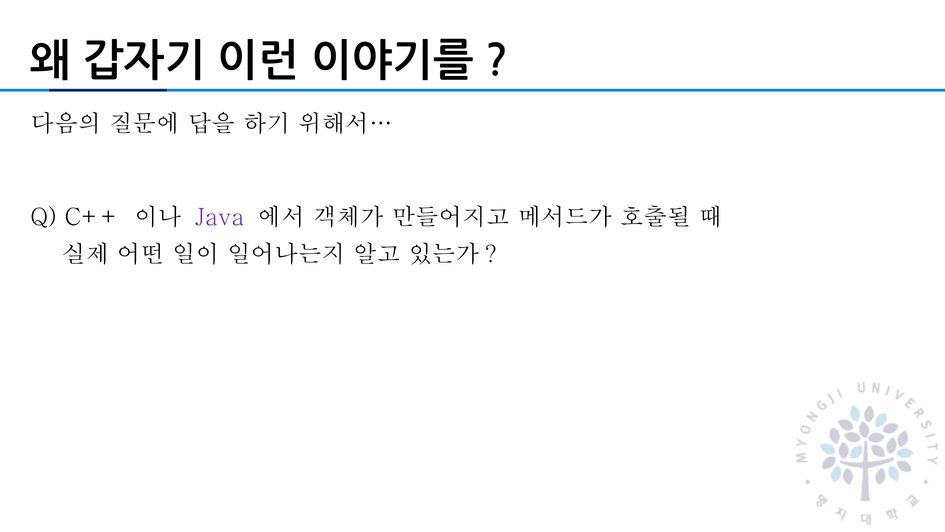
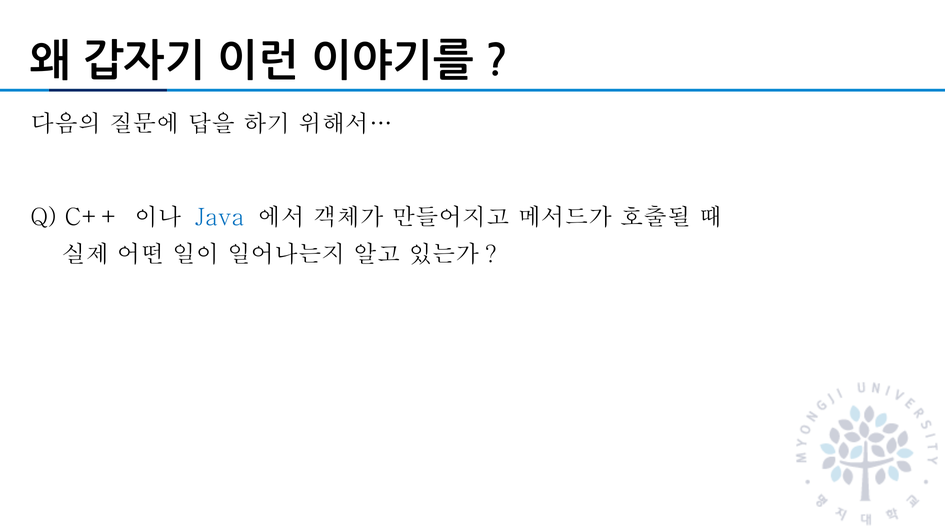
Java colour: purple -> blue (220, 217)
